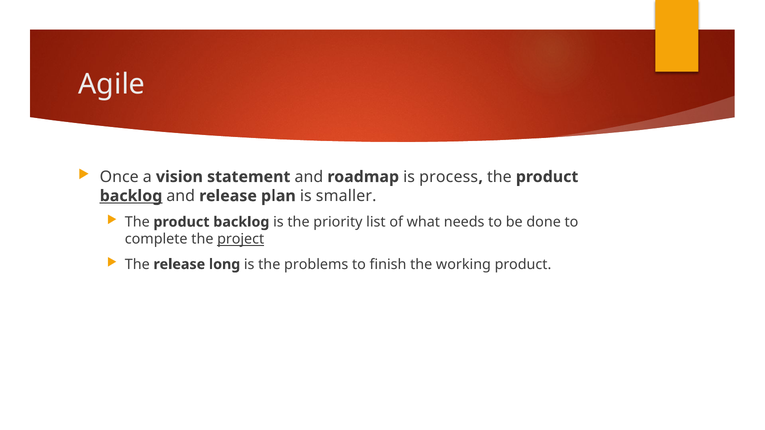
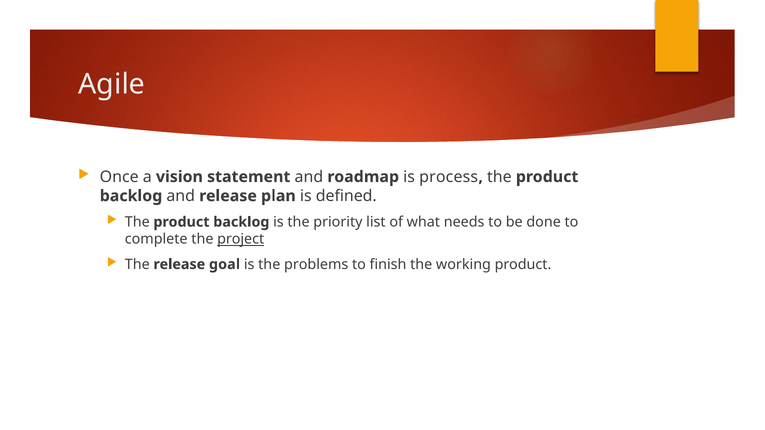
backlog underline: present -> none (131, 196)
smaller: smaller -> defined (346, 196)
long: long -> goal (225, 265)
